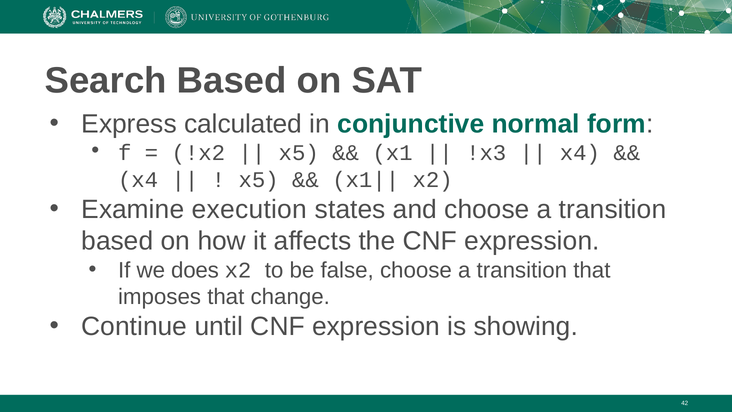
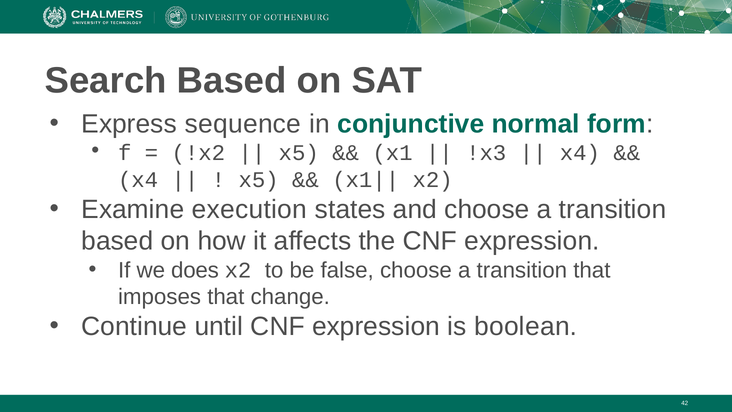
calculated: calculated -> sequence (243, 124)
showing: showing -> boolean (526, 326)
